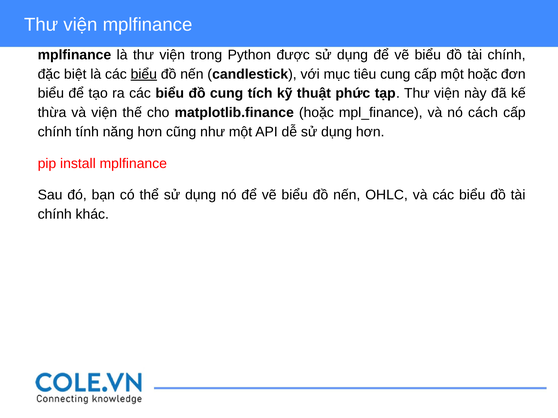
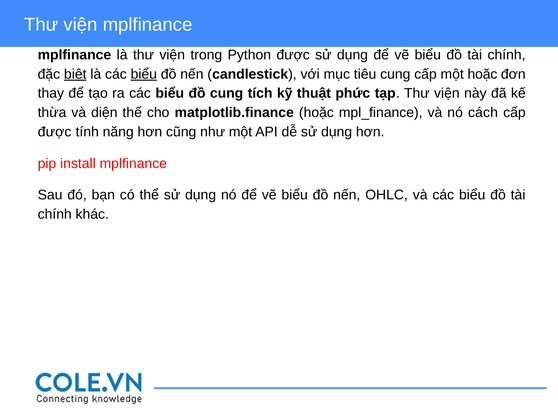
biệt underline: none -> present (75, 74)
biểu: biểu -> thay (51, 94)
và viện: viện -> diện (104, 113)
chính: chính -> được (55, 132)
